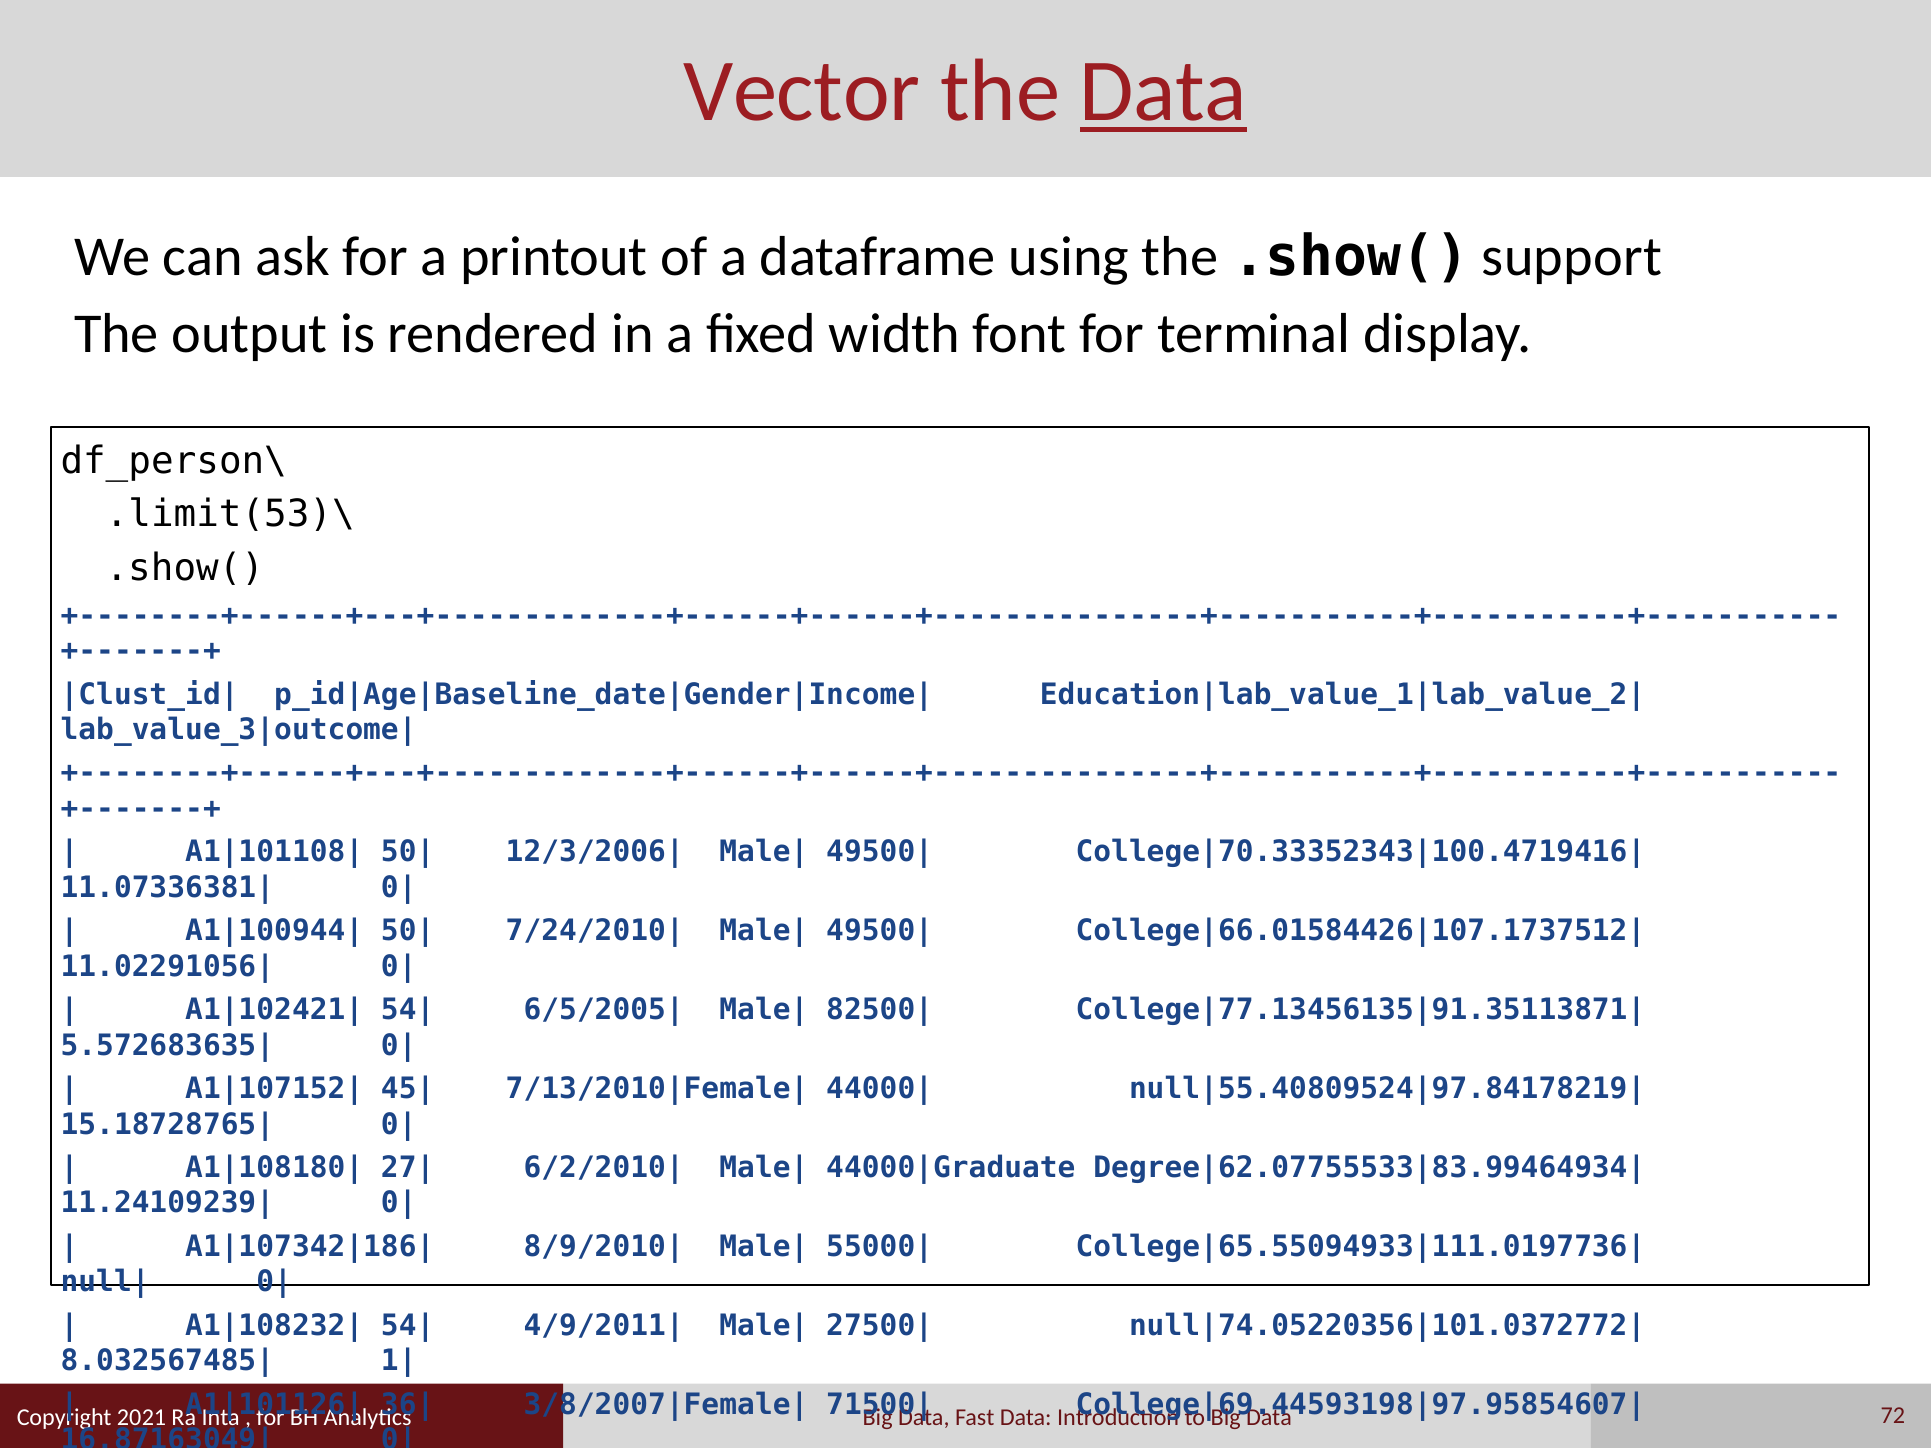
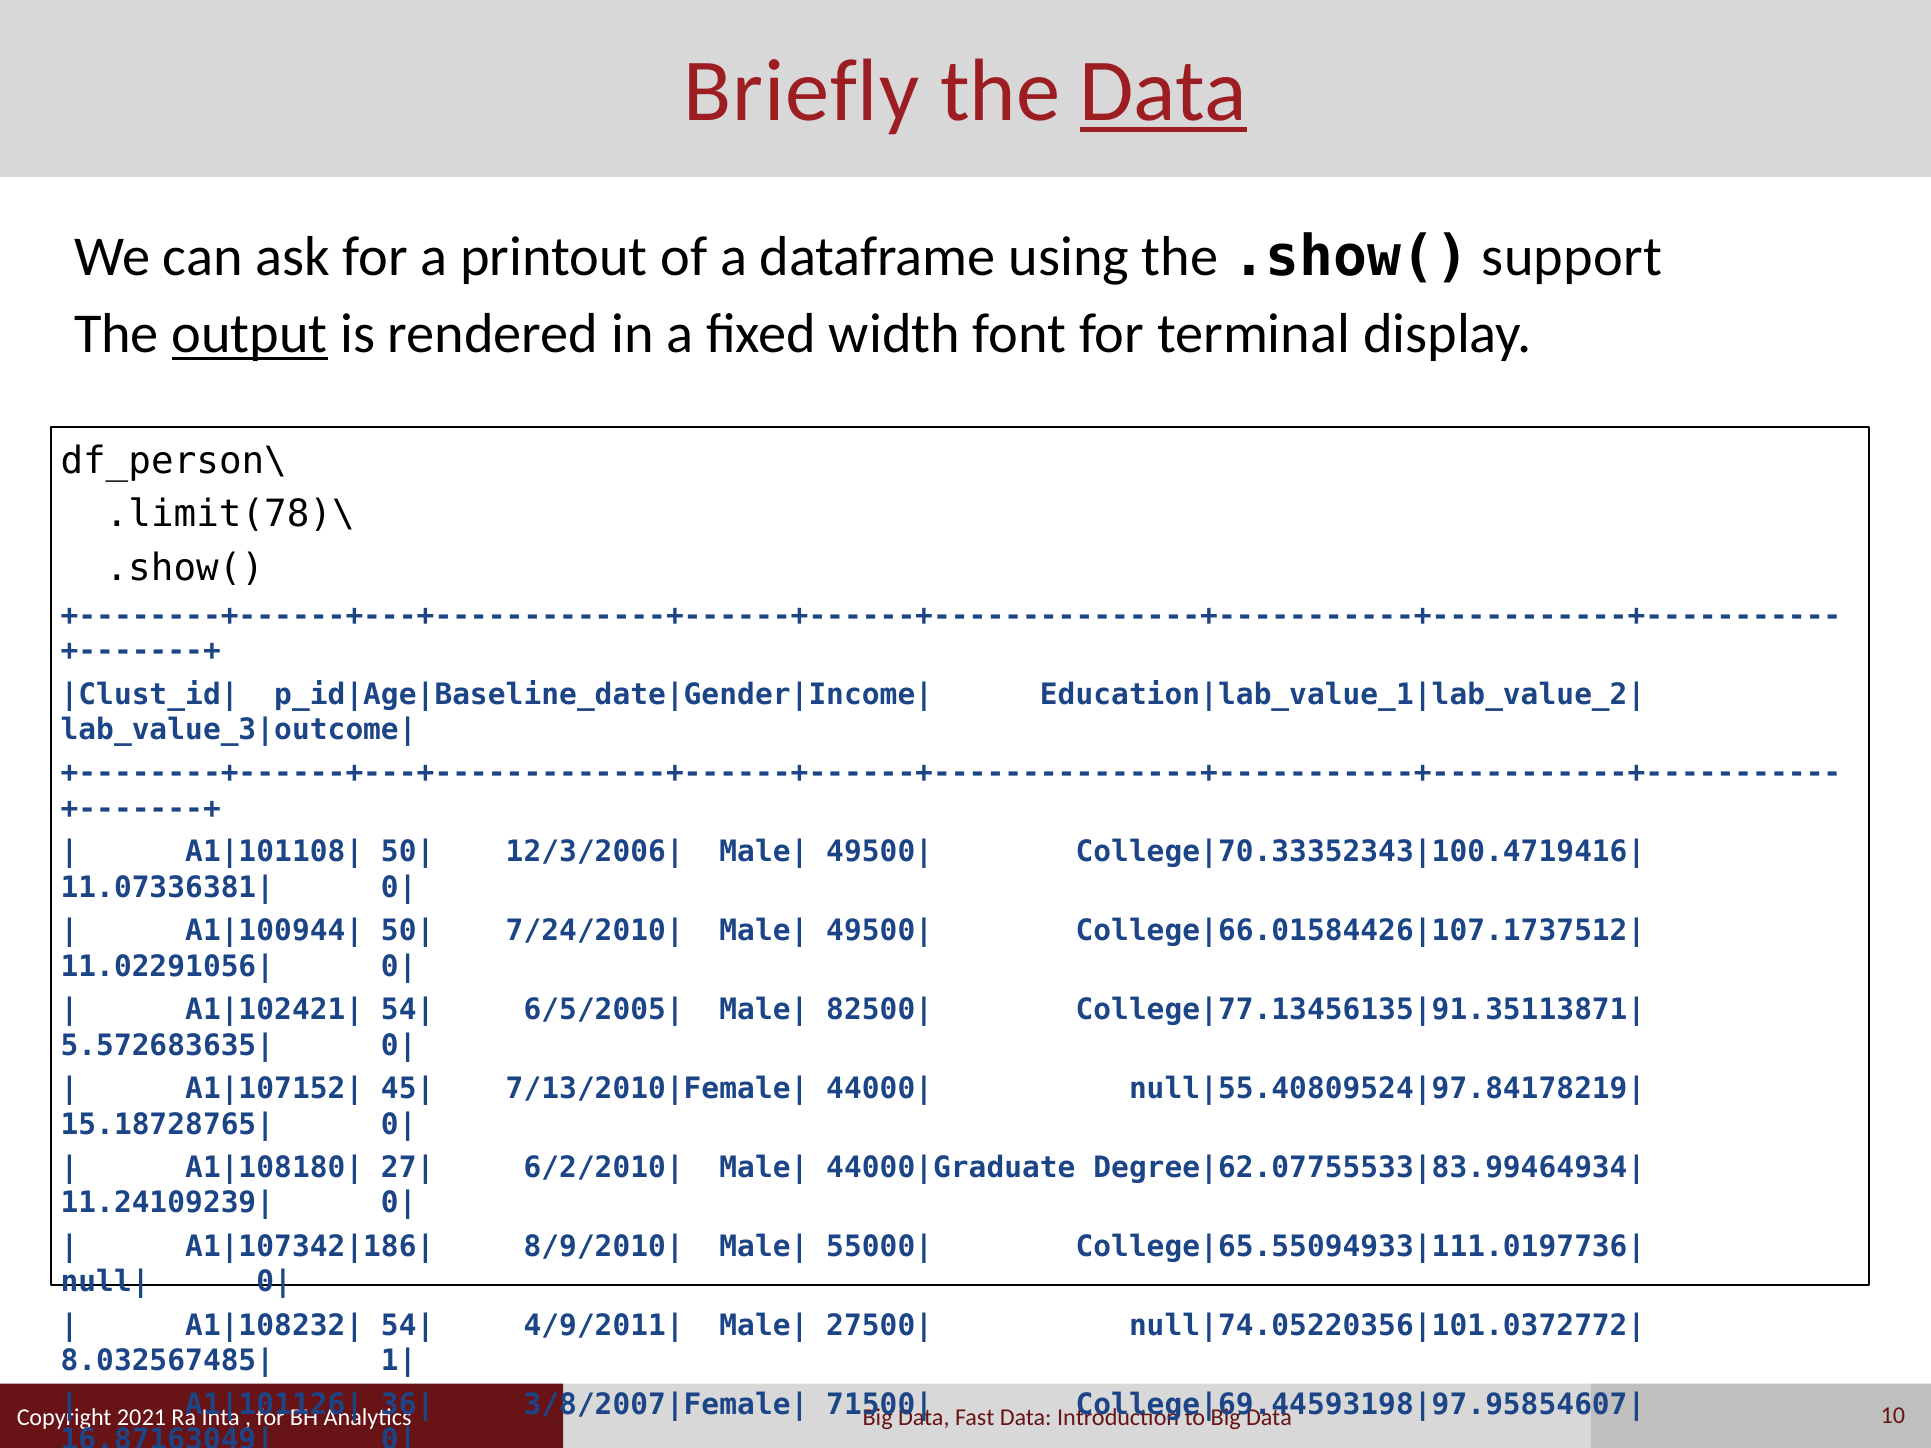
Vector: Vector -> Briefly (801, 92)
output underline: none -> present (250, 334)
.limit(53)\: .limit(53)\ -> .limit(78)\ (230, 515)
72: 72 -> 10 (1893, 1416)
